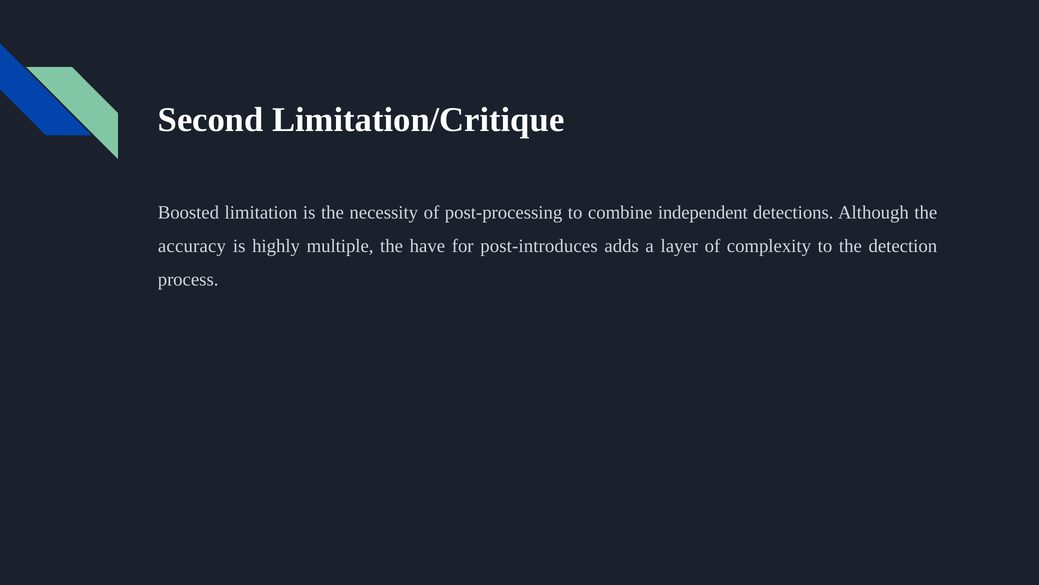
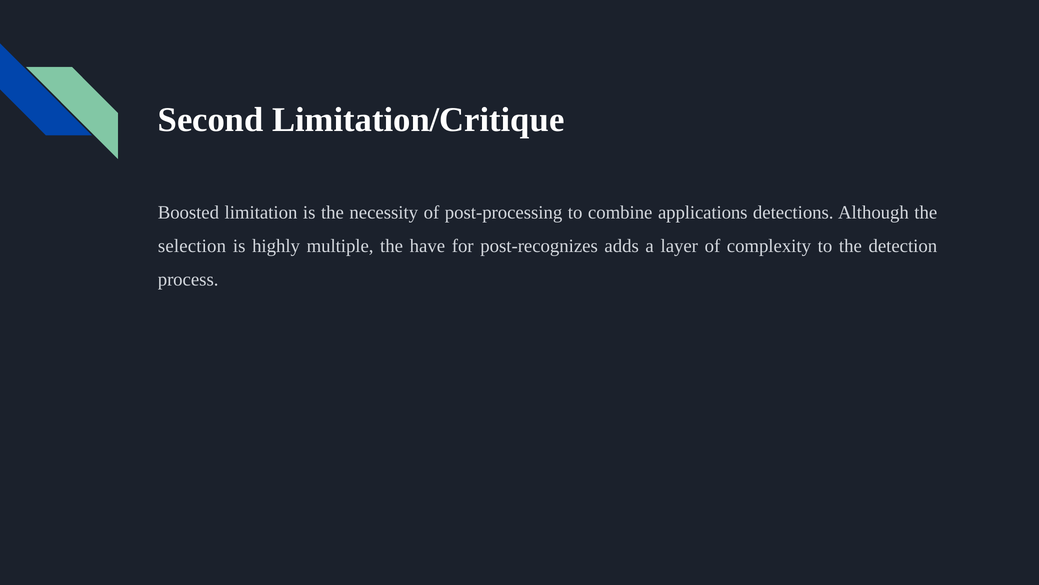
independent: independent -> applications (703, 212)
accuracy: accuracy -> selection (192, 246)
post-introduces: post-introduces -> post-recognizes (539, 246)
